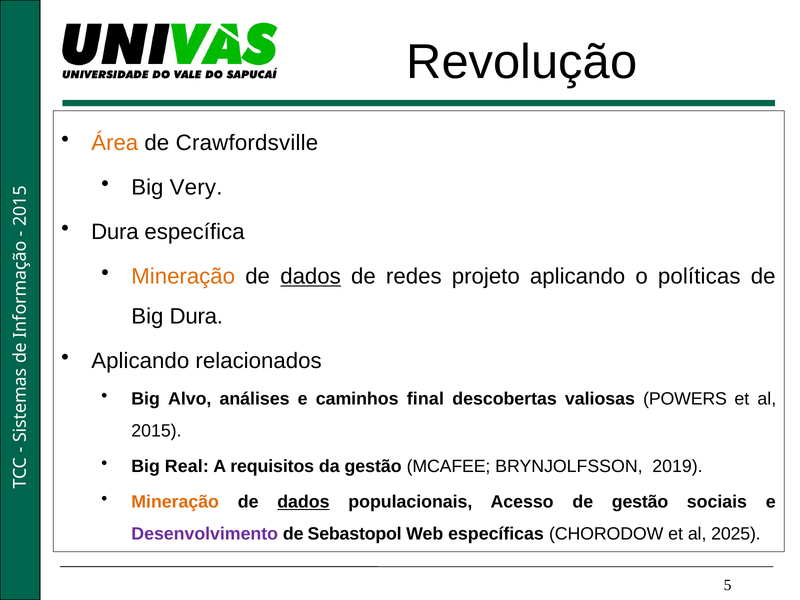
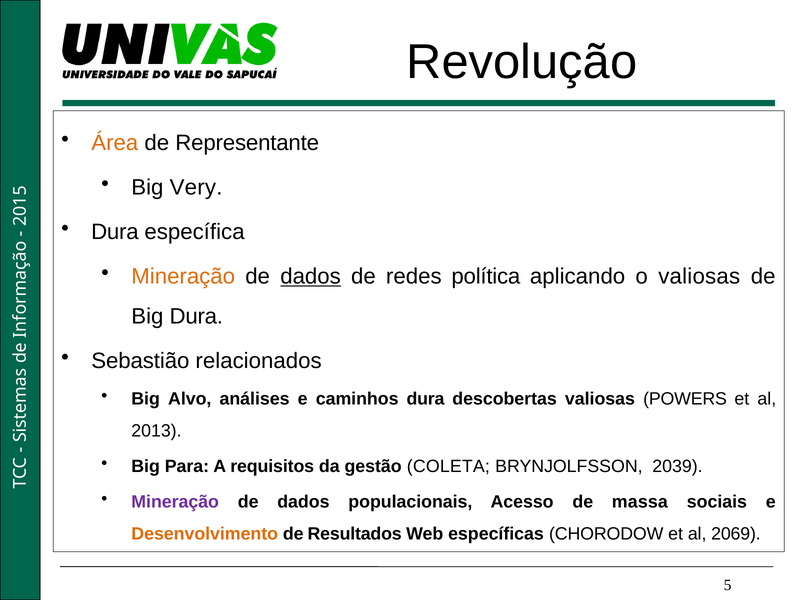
Crawfordsville: Crawfordsville -> Representante (247, 143)
projeto: projeto -> política (486, 276)
o políticas: políticas -> valiosas (699, 276)
Aplicando: Aplicando -> Sebastião (140, 361)
caminhos final: final -> dura (426, 399)
2015: 2015 -> 2013 (156, 431)
Real: Real -> Para (187, 466)
MCAFEE: MCAFEE -> COLETA (448, 466)
2019: 2019 -> 2039 (677, 466)
Mineração colour: orange -> purple (175, 502)
dados underline: present -> none (303, 502)
de gestão: gestão -> massa (640, 502)
Desenvolvimento colour: purple -> orange (205, 534)
Sebastopol: Sebastopol -> Resultados (355, 534)
2025: 2025 -> 2069 (736, 534)
